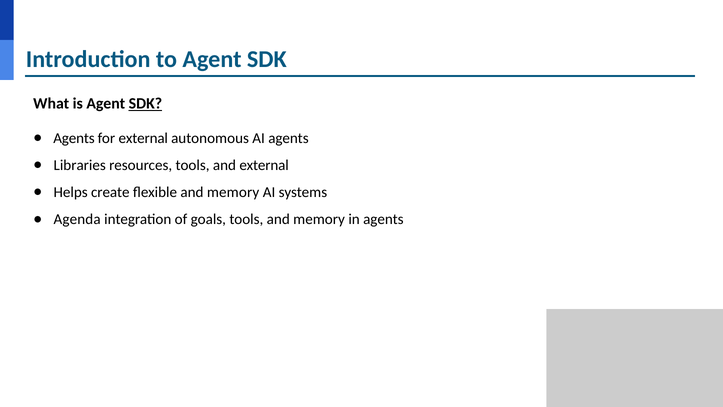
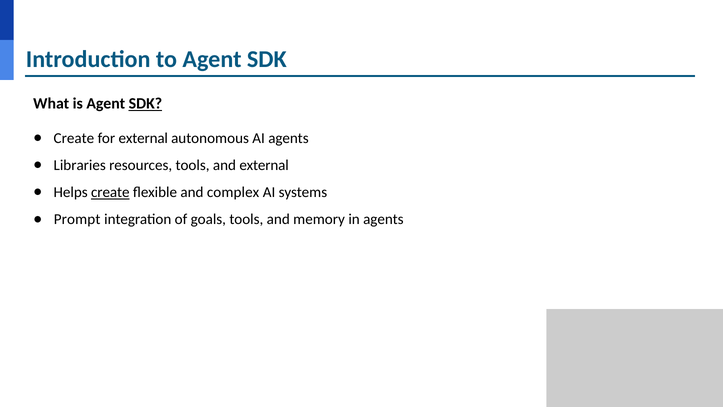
Agents: Agents -> Create (74, 138)
create underline: none -> present (110, 192)
flexible and memory: memory -> complex (233, 192)
Agenda: Agenda -> Prompt (77, 219)
